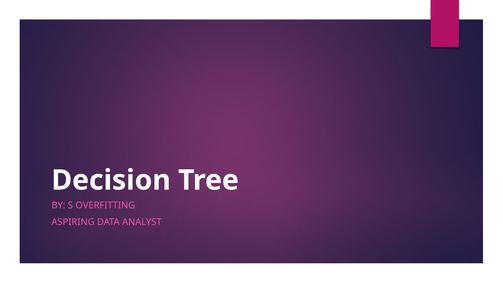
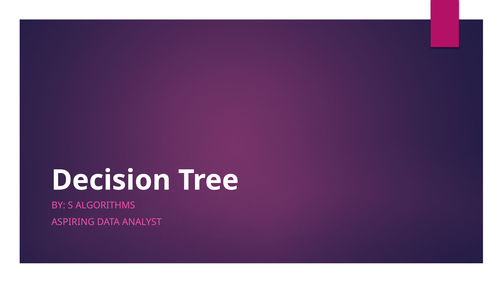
OVERFITTING: OVERFITTING -> ALGORITHMS (105, 205)
